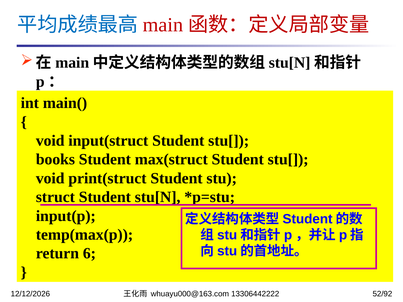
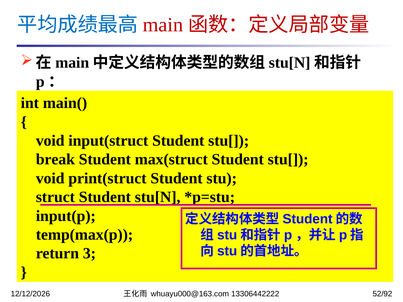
books: books -> break (55, 160)
6: 6 -> 3 (89, 254)
